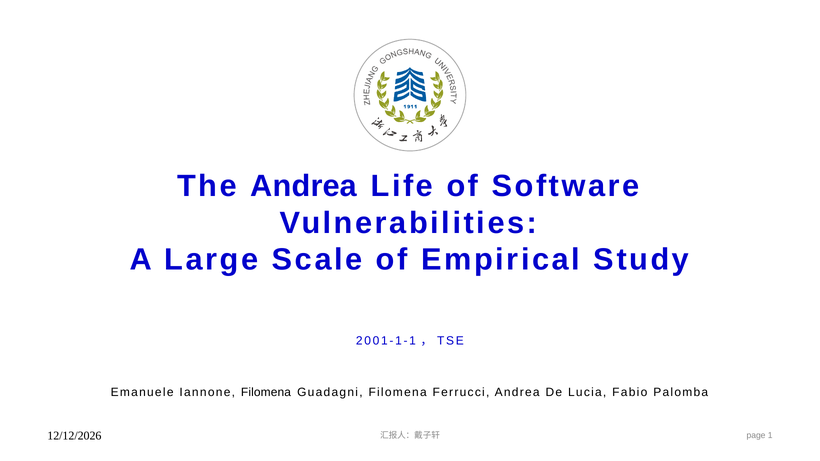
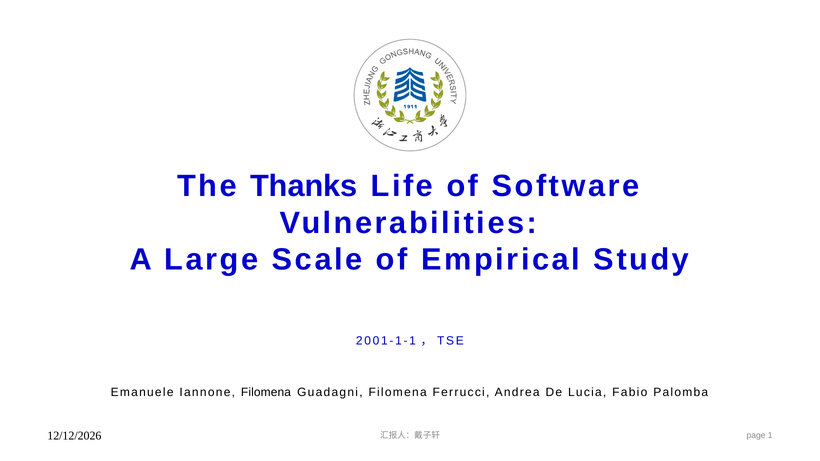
The Andrea: Andrea -> Thanks (304, 186)
